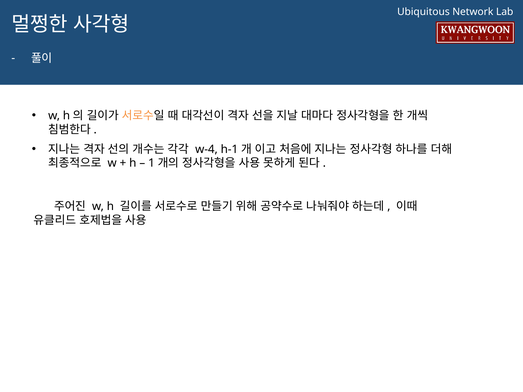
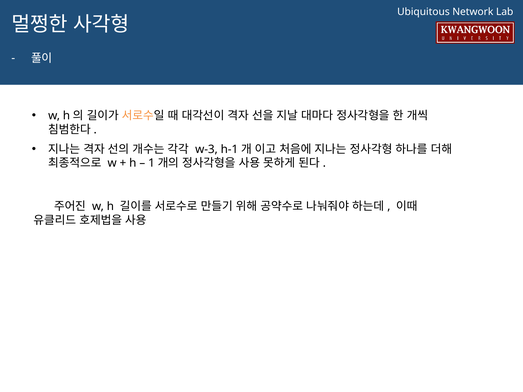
w-4: w-4 -> w-3 (206, 149)
